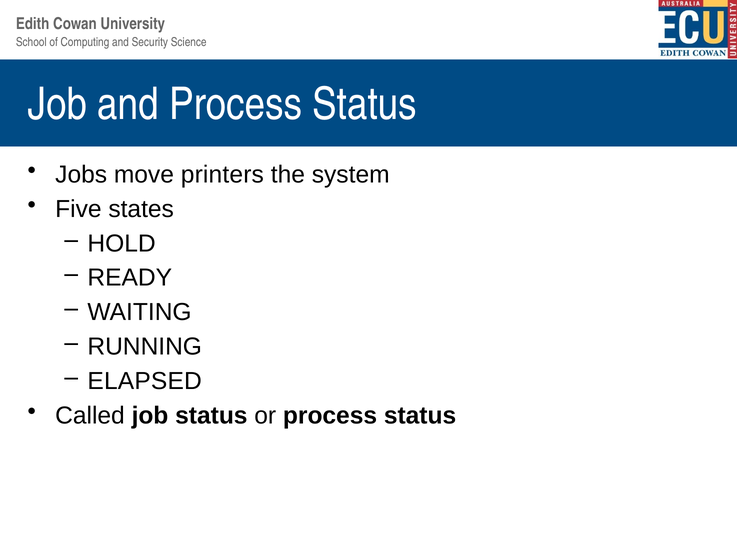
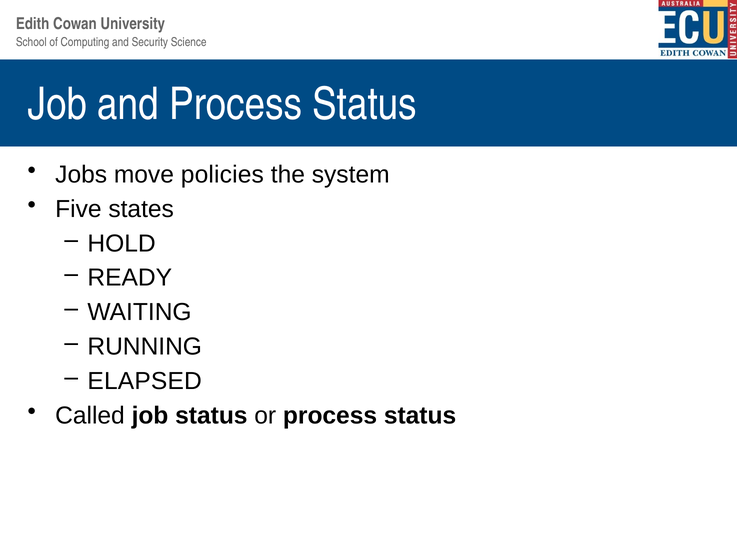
printers: printers -> policies (222, 175)
